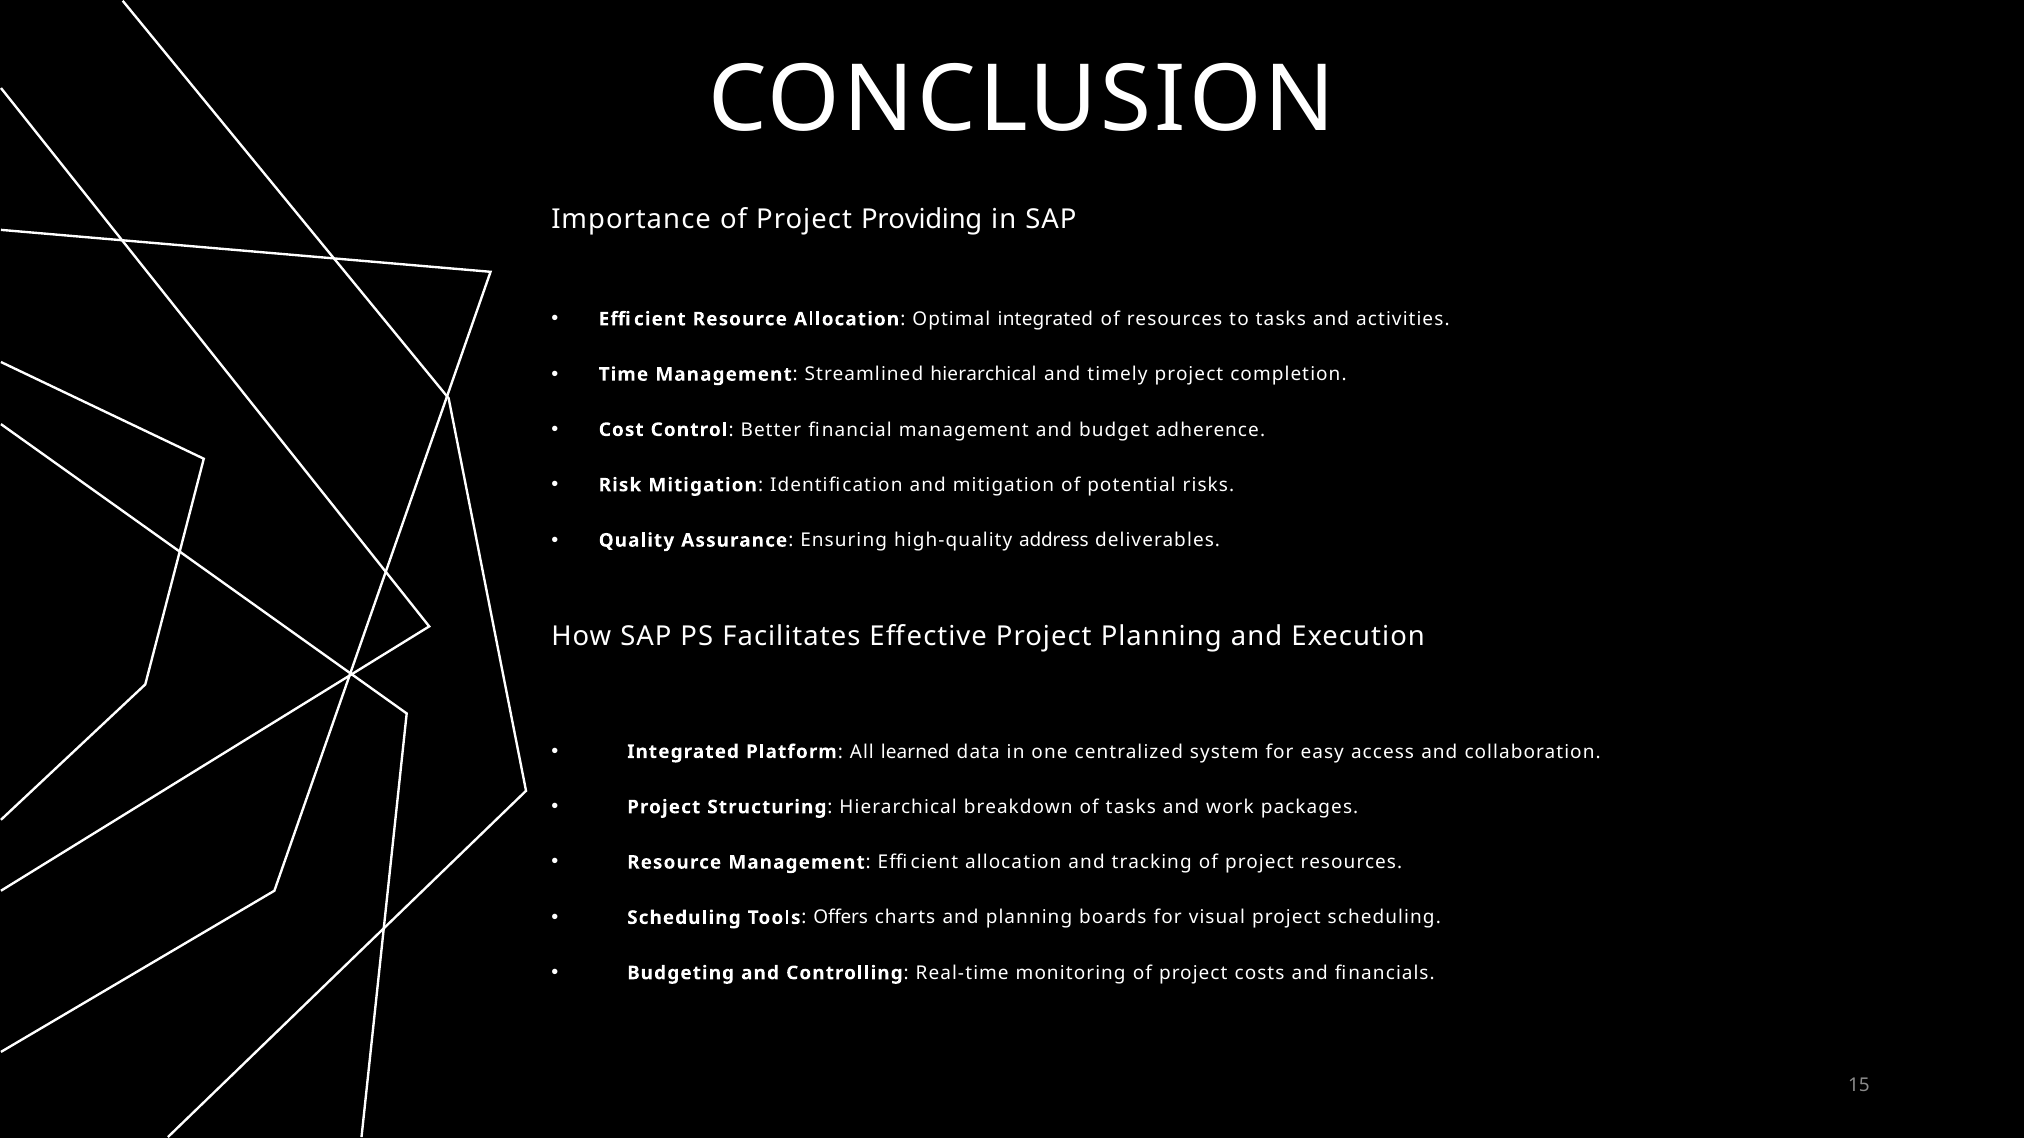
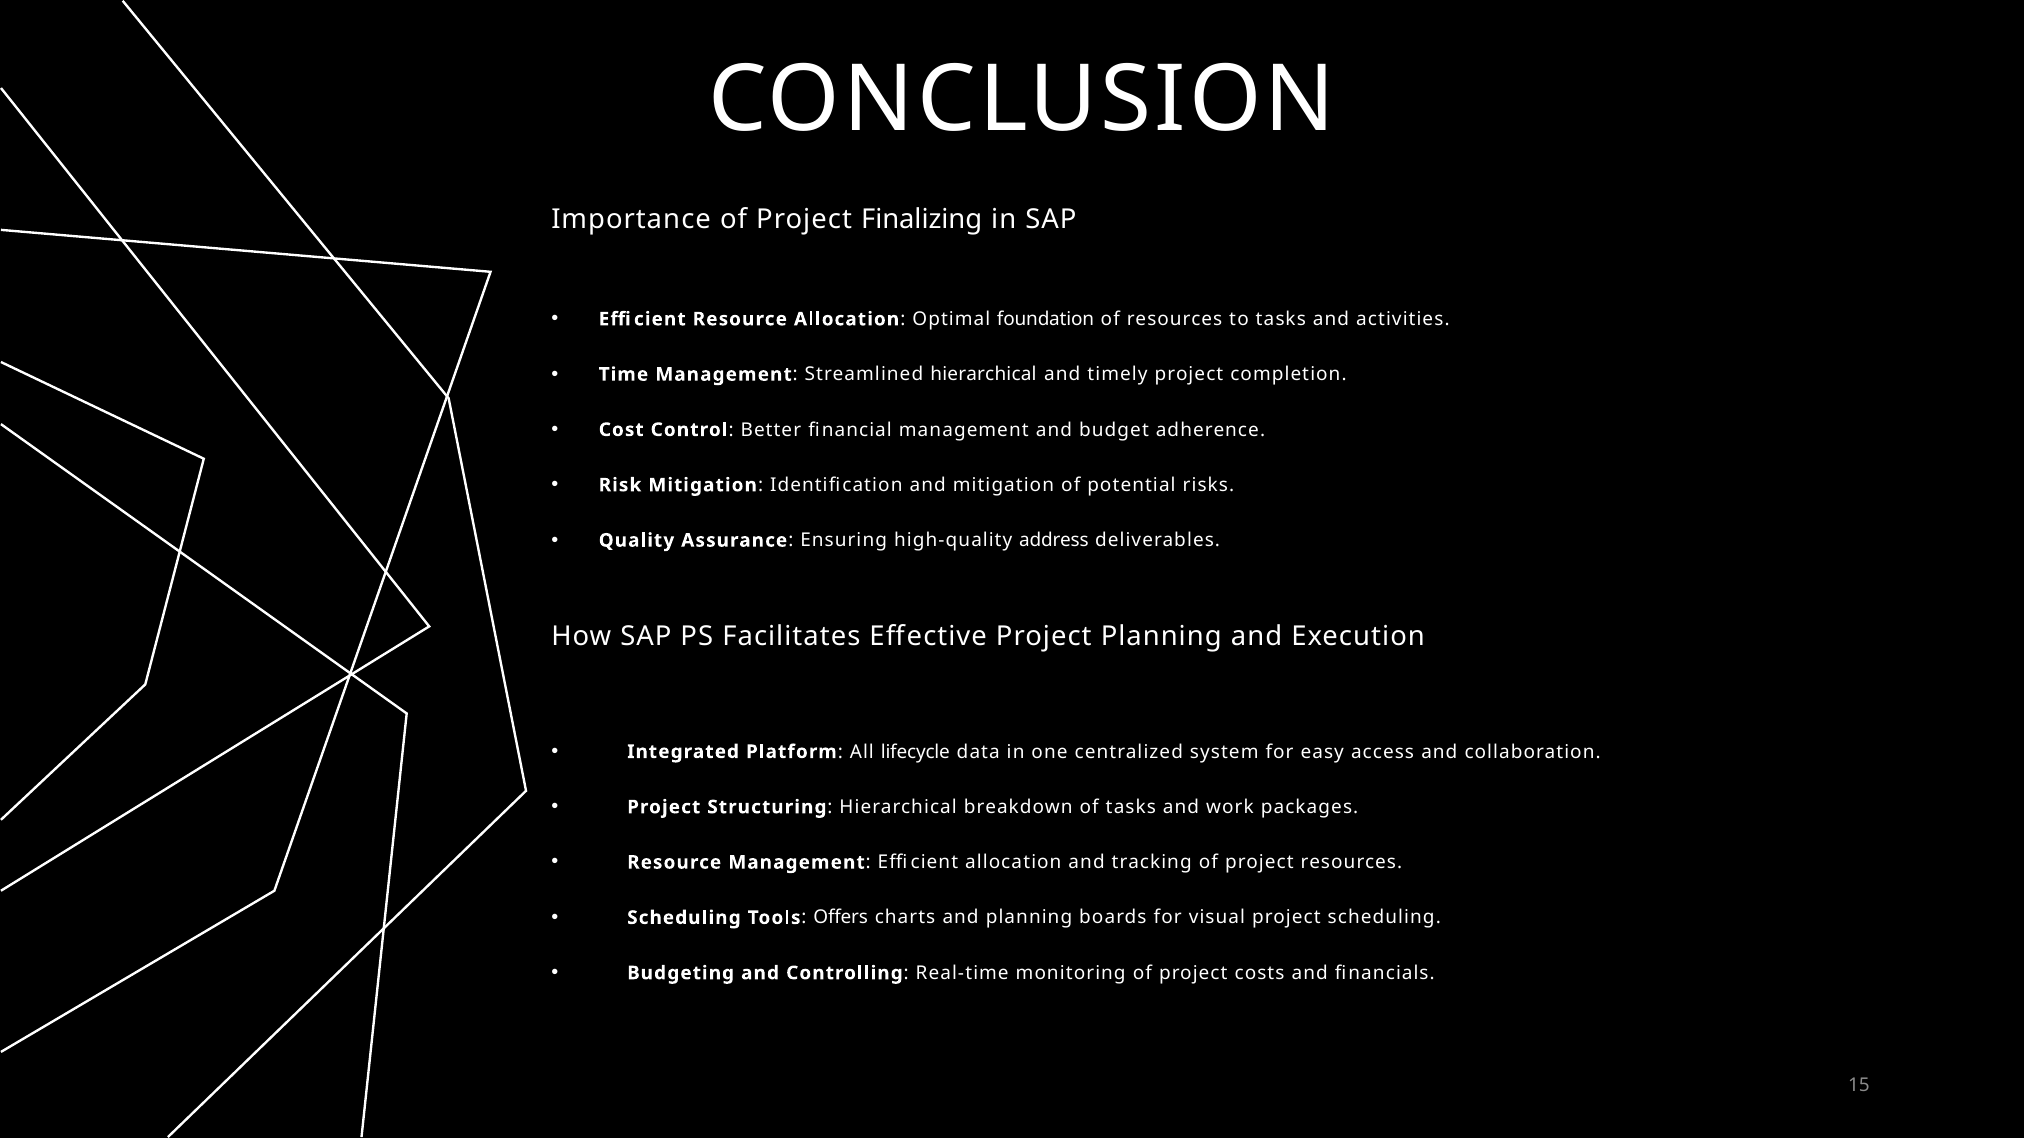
Providing: Providing -> Finalizing (922, 219)
Optimal integrated: integrated -> foundation (1046, 319)
learned: learned -> lifecycle (915, 752)
